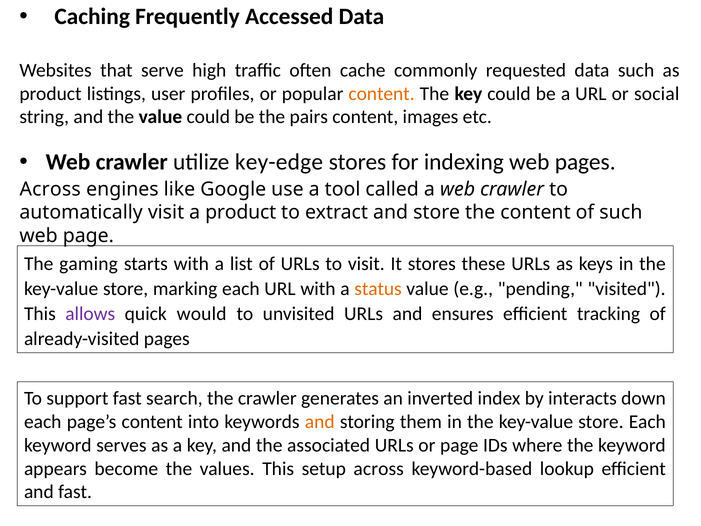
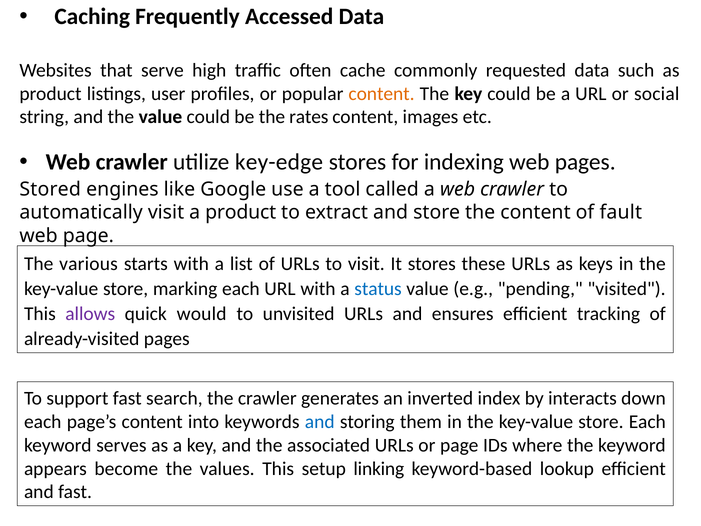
pairs: pairs -> rates (309, 117)
Across: Across -> Stored (50, 189)
of such: such -> fault (621, 212)
gaming: gaming -> various (89, 264)
status colour: orange -> blue (378, 289)
and colour: orange -> blue (320, 422)
setup across: across -> linking (379, 468)
